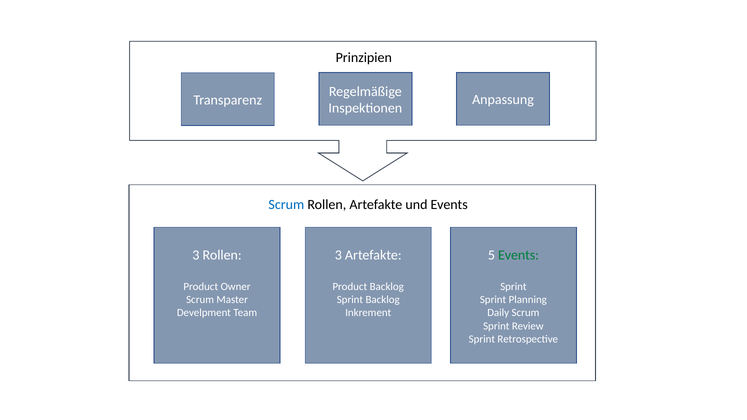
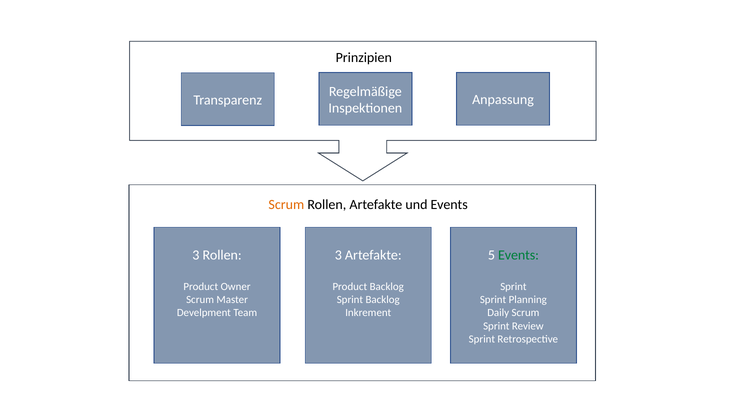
Scrum colour: blue -> orange (286, 205)
